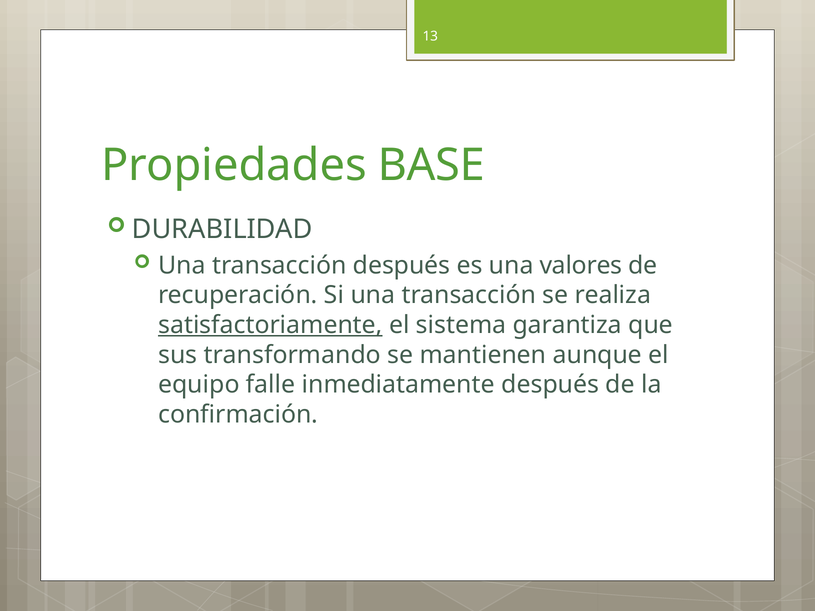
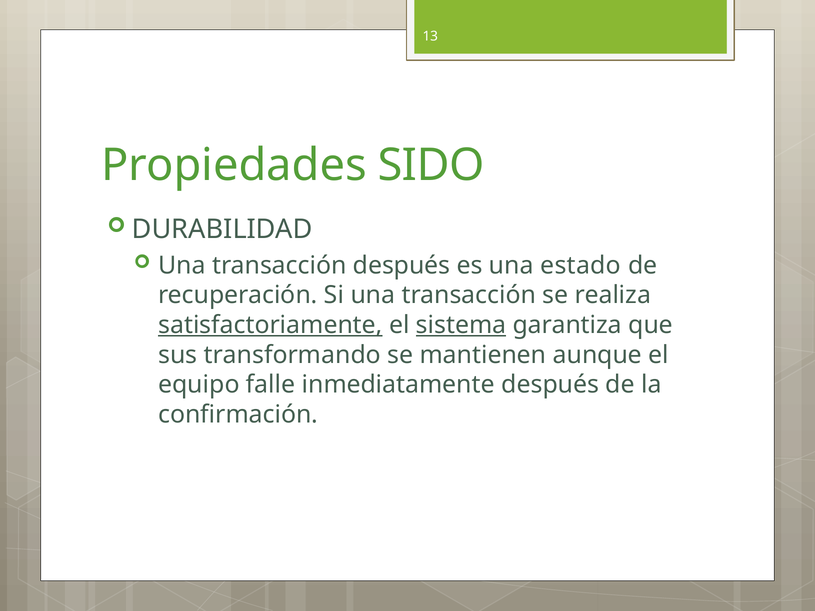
BASE: BASE -> SIDO (431, 165)
valores: valores -> estado (581, 265)
sistema underline: none -> present (461, 325)
